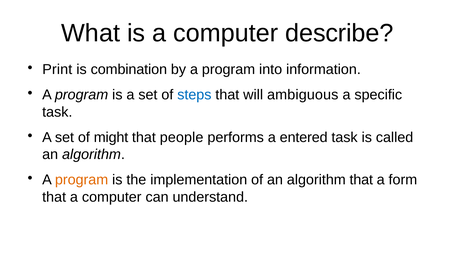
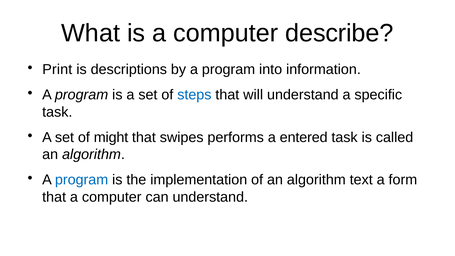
combination: combination -> descriptions (129, 69)
will ambiguous: ambiguous -> understand (303, 95)
people: people -> swipes (182, 137)
program colour: orange -> blue (82, 180)
algorithm that: that -> text (361, 180)
